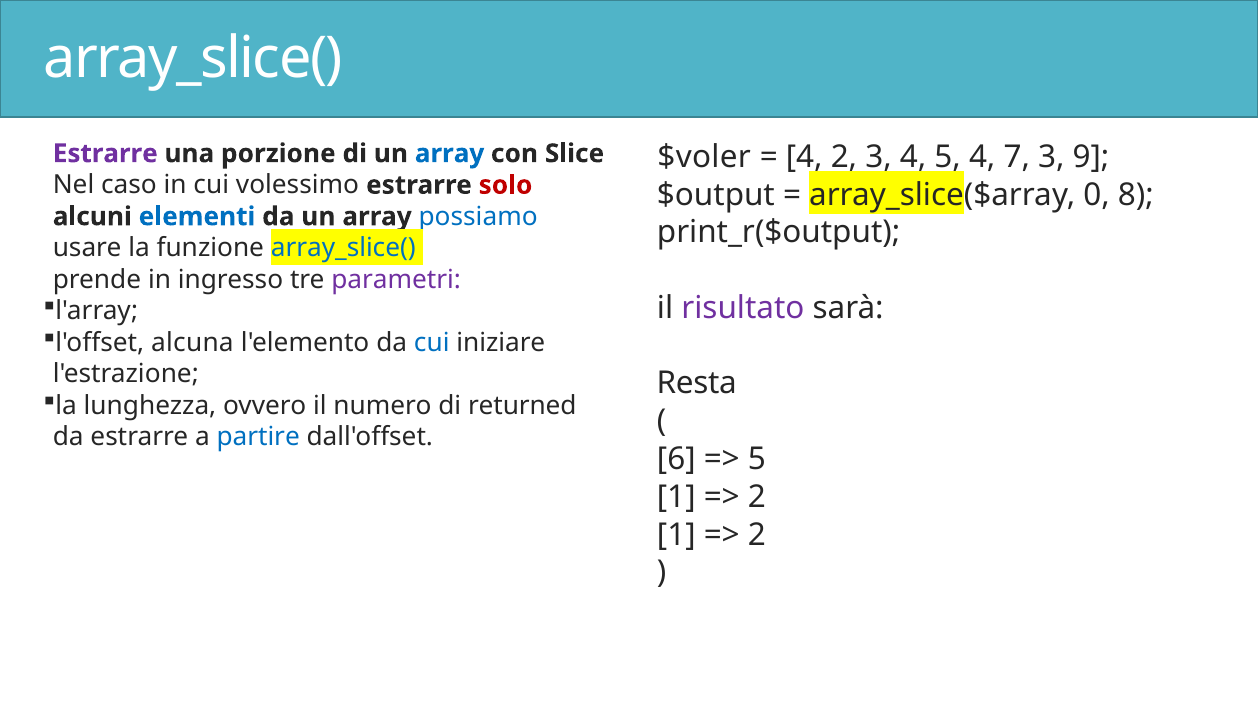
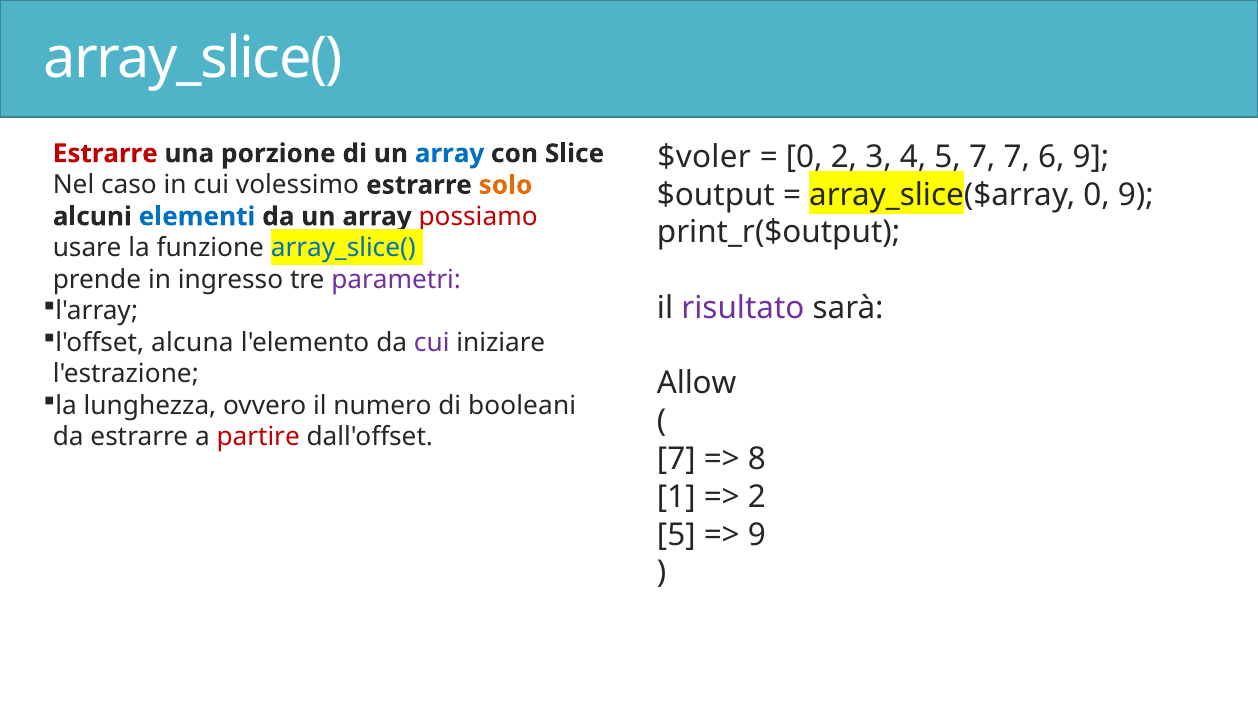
4: 4 -> 0 (804, 157)
4: 4 -> 7 (982, 157)
7 3: 3 -> 6 (1051, 157)
Estrarre colour: purple -> red (105, 153)
solo colour: red -> orange (505, 185)
0 8: 8 -> 9 (1136, 195)
possiamo colour: blue -> red (478, 216)
cui colour: blue -> purple (432, 342)
Resta: Resta -> Allow (697, 383)
returned: returned -> booleani (522, 405)
partire colour: blue -> red (258, 437)
6: 6 -> 7 (676, 459)
5: 5 -> 8 (757, 459)
1: 1 -> 5 (676, 534)
2: 2 -> 9 (757, 534)
